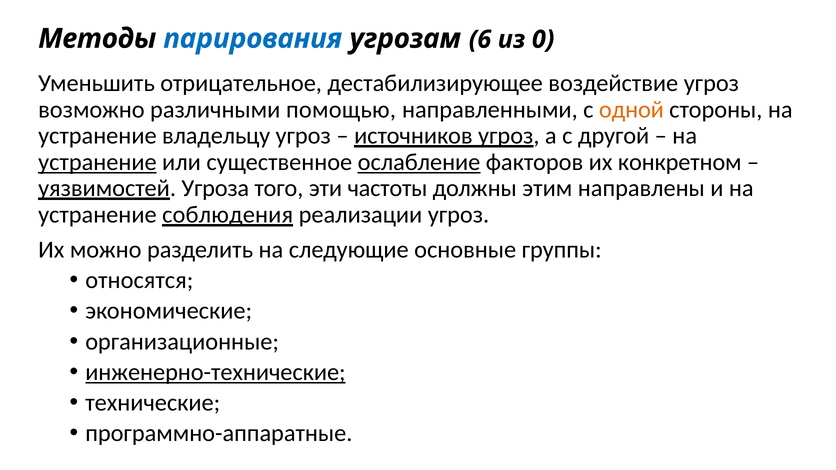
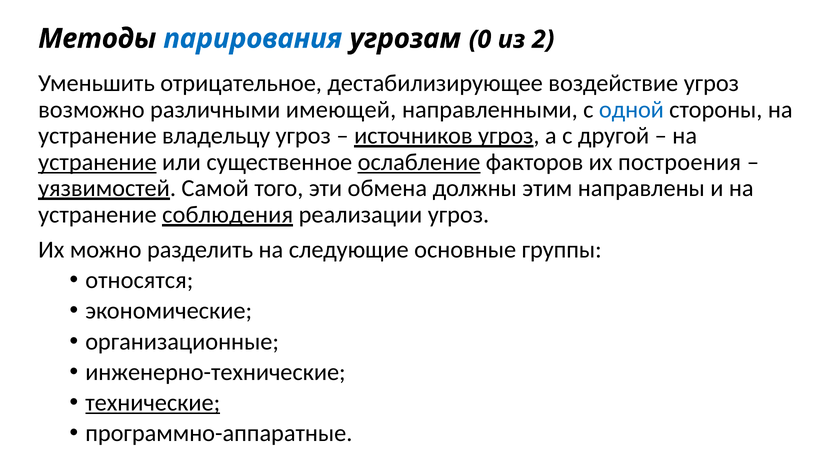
6: 6 -> 0 (480, 40)
0: 0 -> 2 (543, 40)
помощью: помощью -> имеющей (341, 110)
одной colour: orange -> blue (631, 110)
конкретном: конкретном -> построения (680, 162)
Угроза: Угроза -> Самой (215, 188)
частоты: частоты -> обмена (387, 188)
инженерно-технические underline: present -> none (215, 372)
технические underline: none -> present (153, 403)
